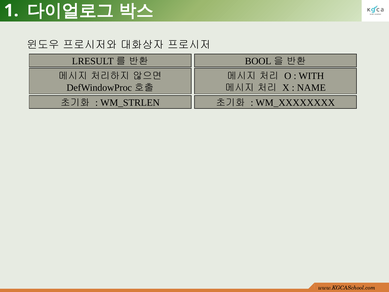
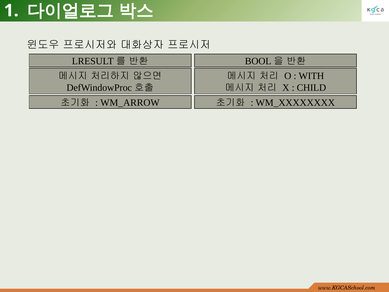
NAME: NAME -> CHILD (311, 88)
WM_STRLEN: WM_STRLEN -> WM_ARROW (130, 103)
